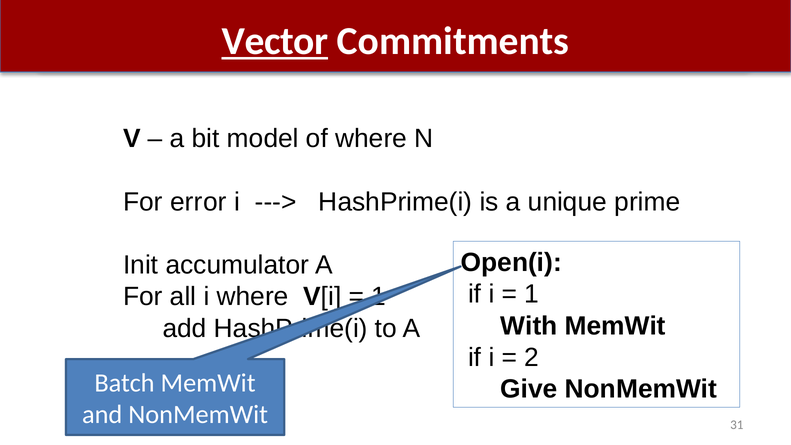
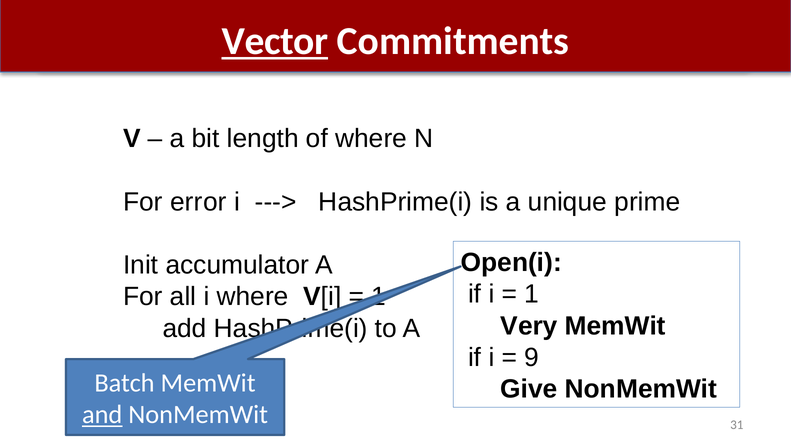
model: model -> length (263, 139)
With: With -> Very (529, 326)
2: 2 -> 9 (532, 358)
and underline: none -> present (102, 415)
